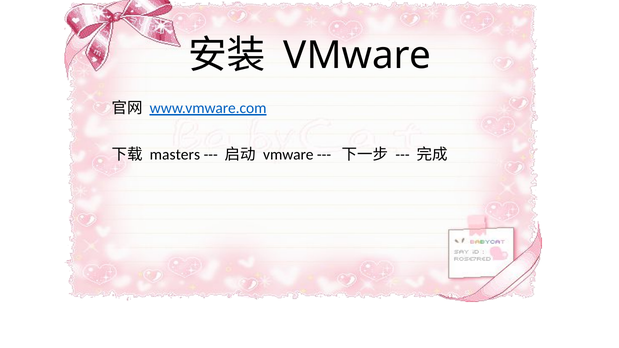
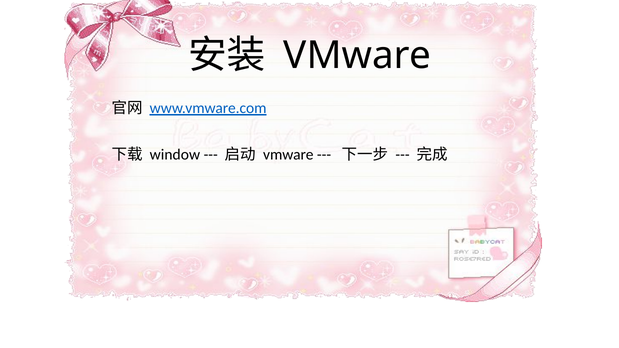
masters: masters -> window (175, 155)
